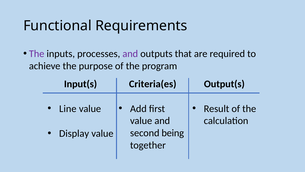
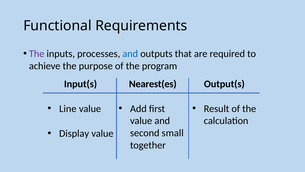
and colour: purple -> blue (130, 54)
Criteria(es: Criteria(es -> Nearest(es (153, 84)
being: being -> small (173, 133)
